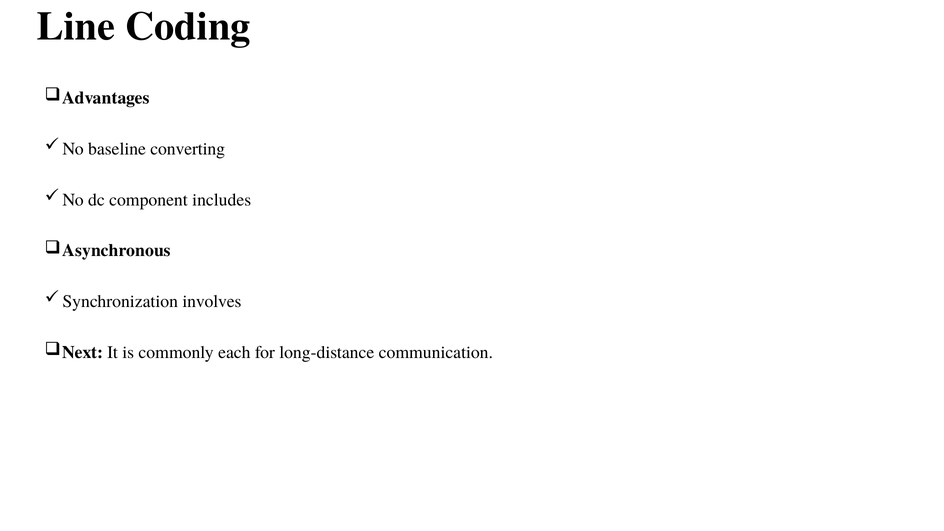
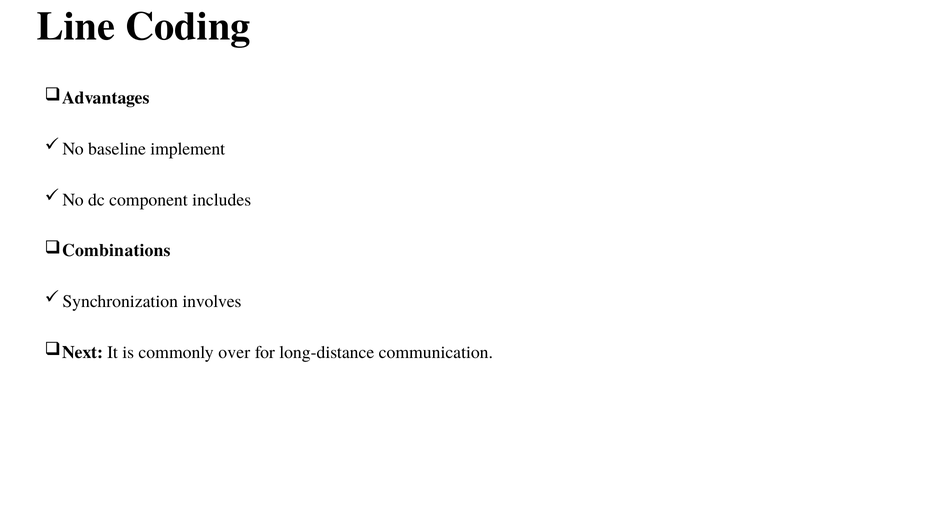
converting: converting -> implement (188, 149)
Asynchronous: Asynchronous -> Combinations (117, 251)
each: each -> over (234, 352)
